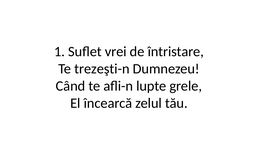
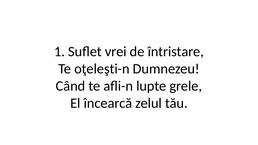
trezeşti-n: trezeşti-n -> oţeleşti-n (102, 69)
